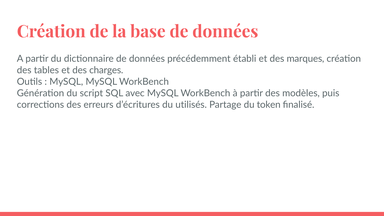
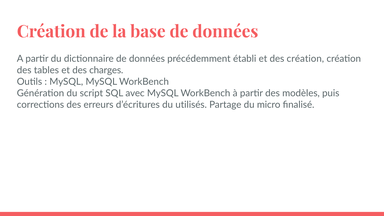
des marques: marques -> création (305, 59)
token: token -> micro (269, 105)
